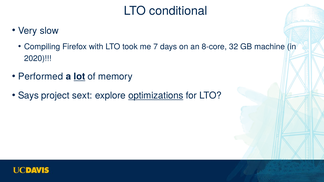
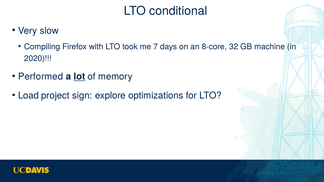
Says: Says -> Load (28, 96)
sext: sext -> sign (82, 96)
optimizations underline: present -> none (156, 96)
